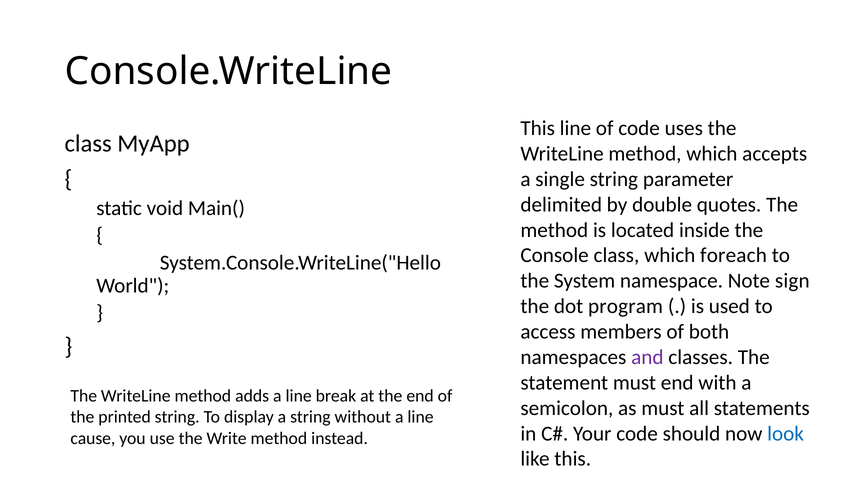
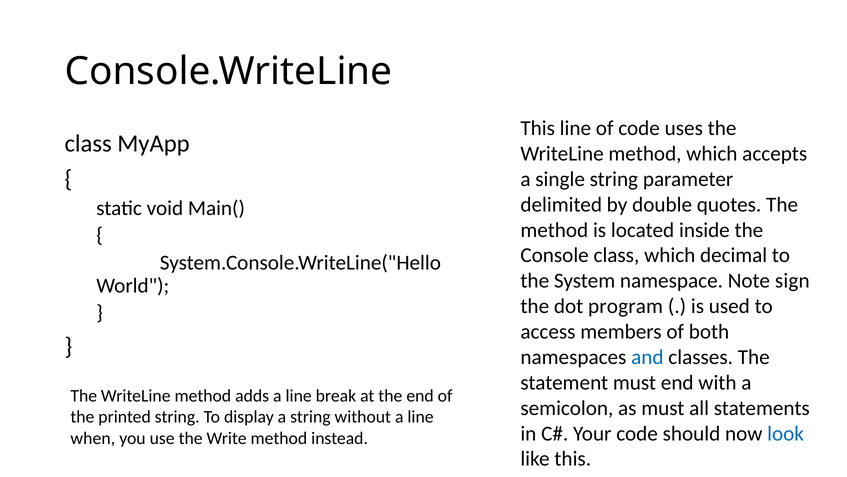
foreach: foreach -> decimal (734, 255)
and colour: purple -> blue (647, 357)
cause: cause -> when (93, 438)
